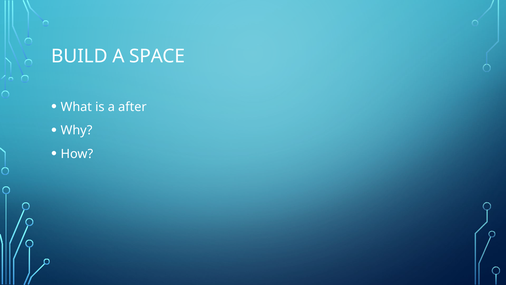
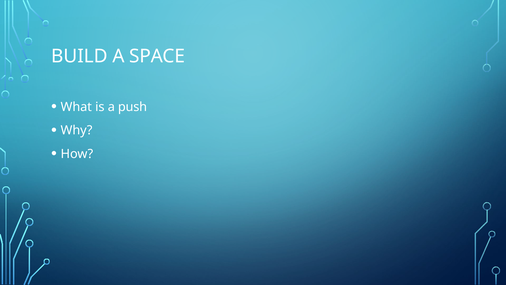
after: after -> push (133, 107)
